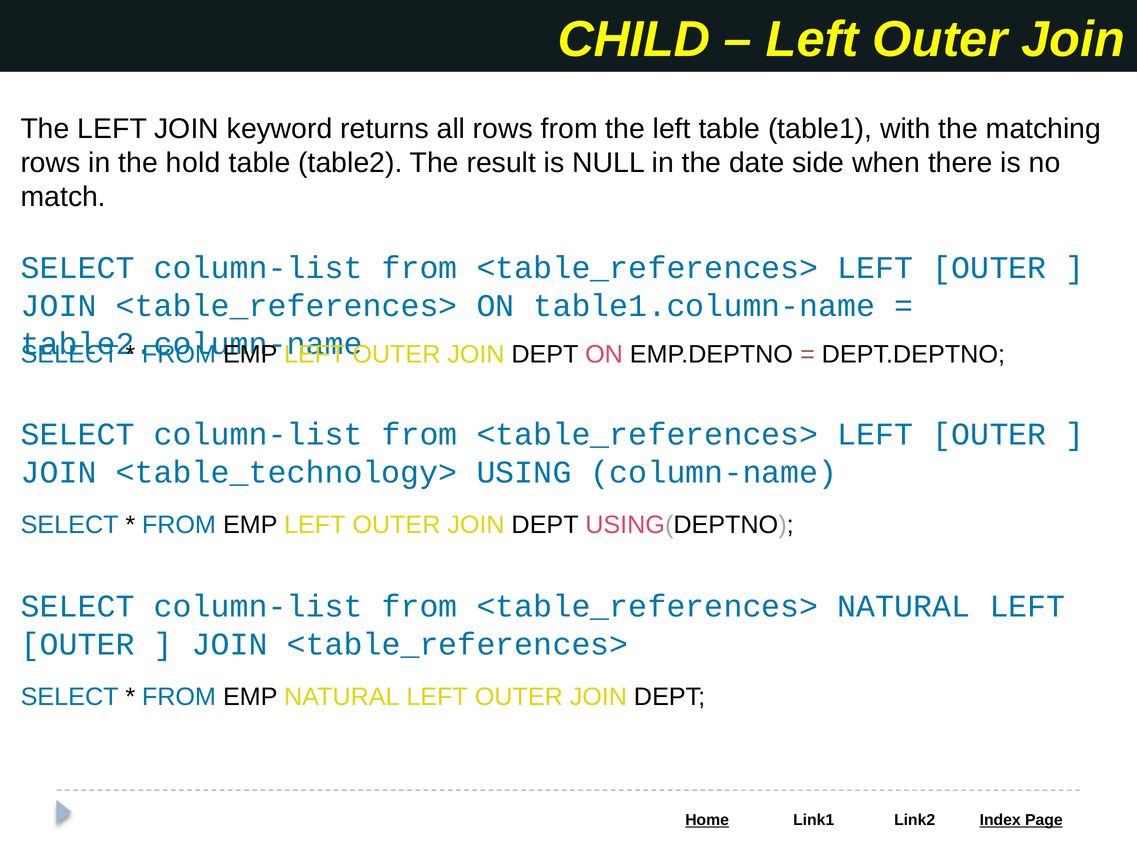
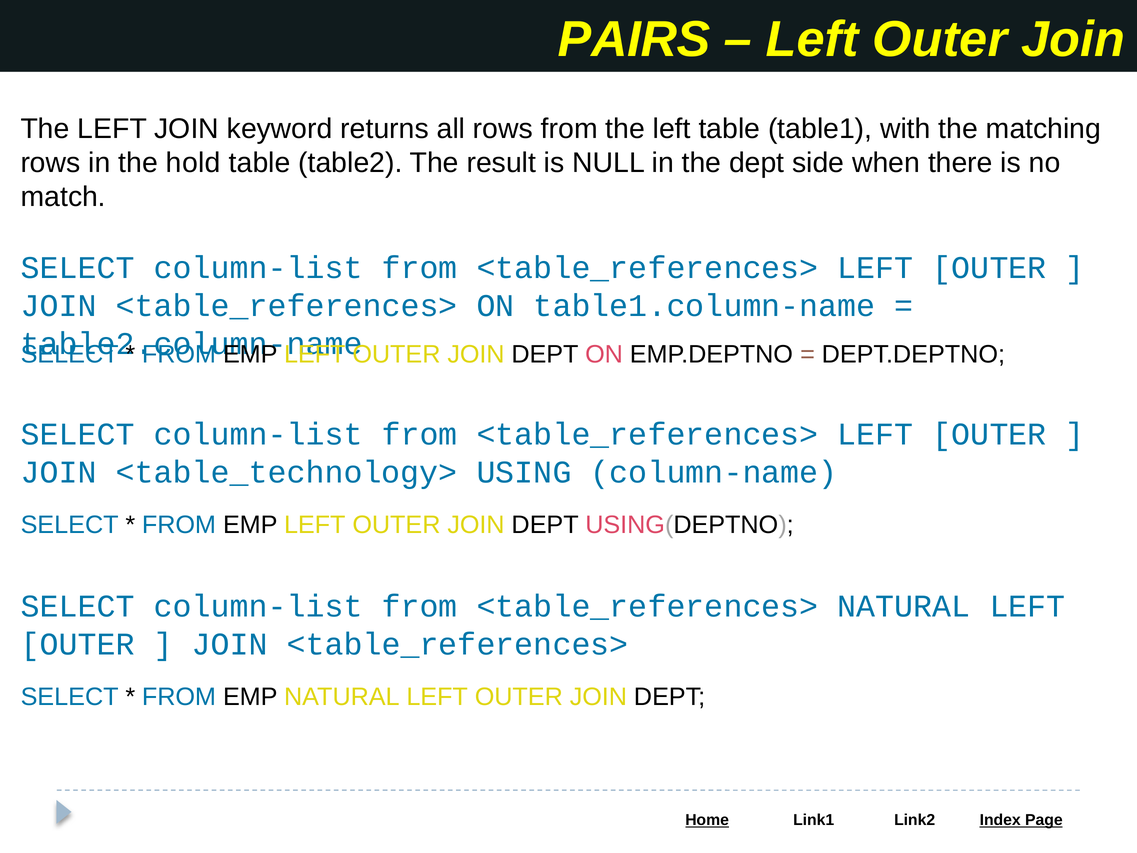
CHILD: CHILD -> PAIRS (634, 39)
the date: date -> dept (757, 163)
